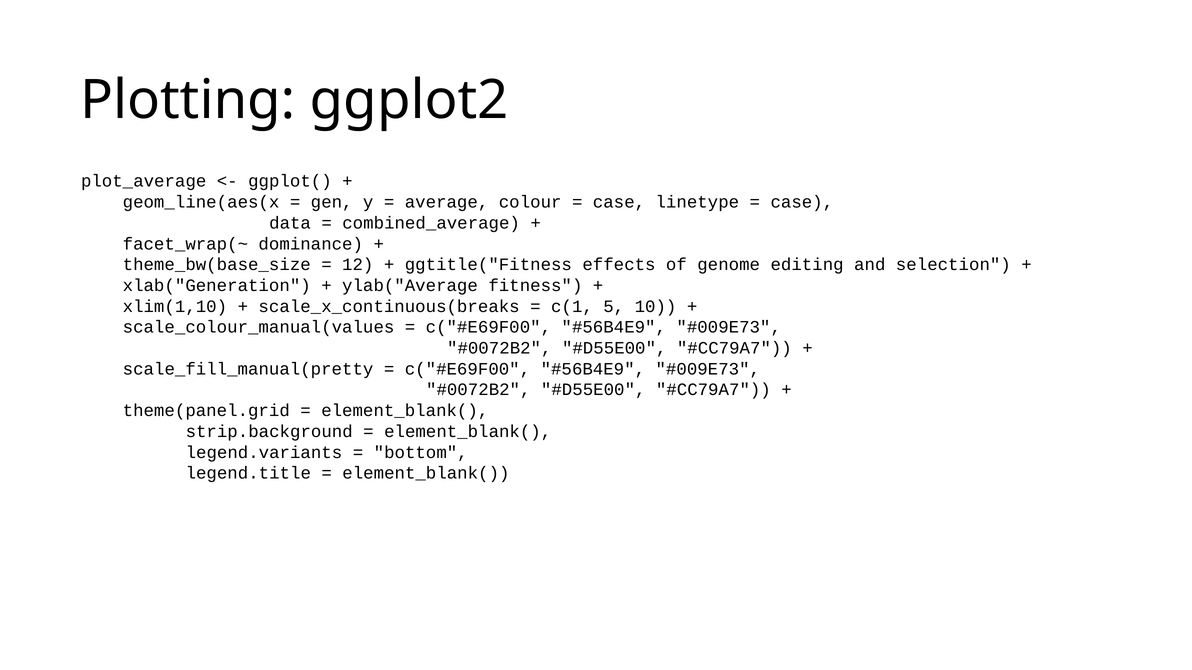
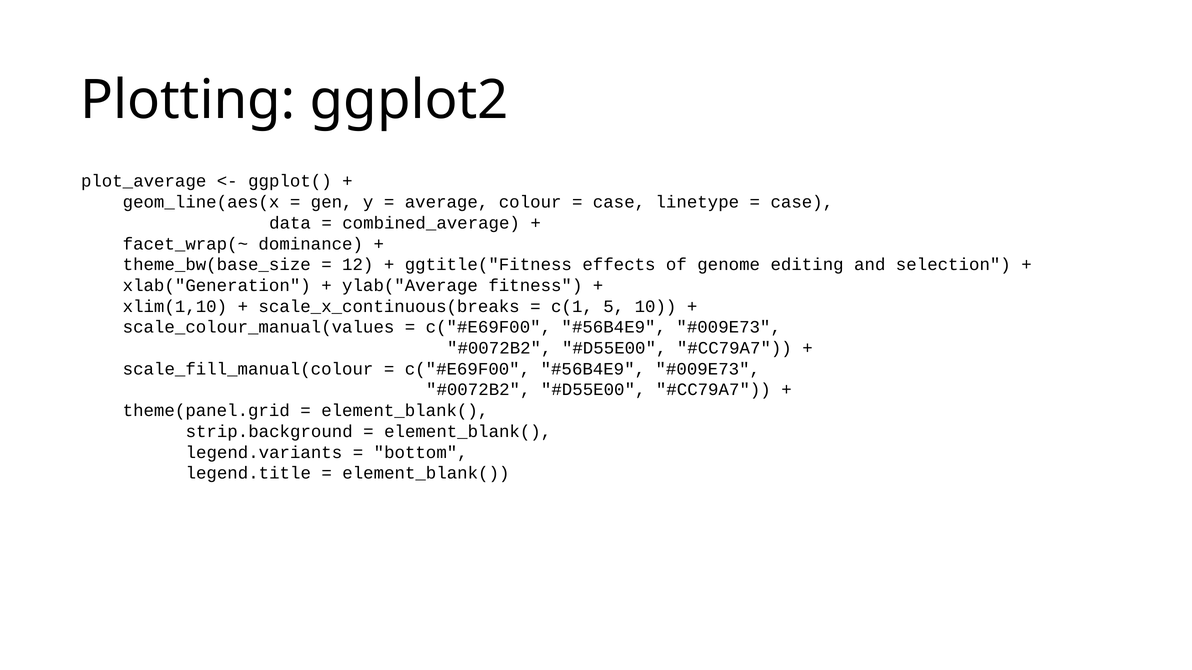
scale_fill_manual(pretty: scale_fill_manual(pretty -> scale_fill_manual(colour (248, 369)
